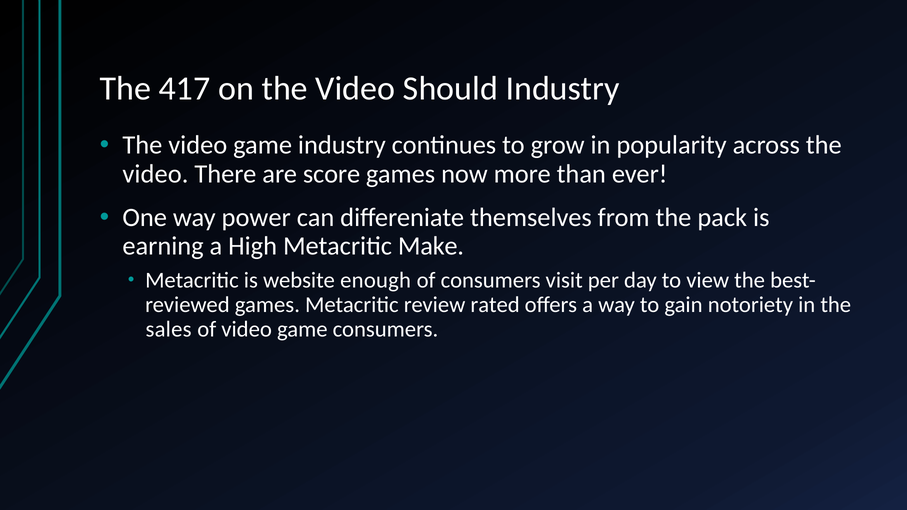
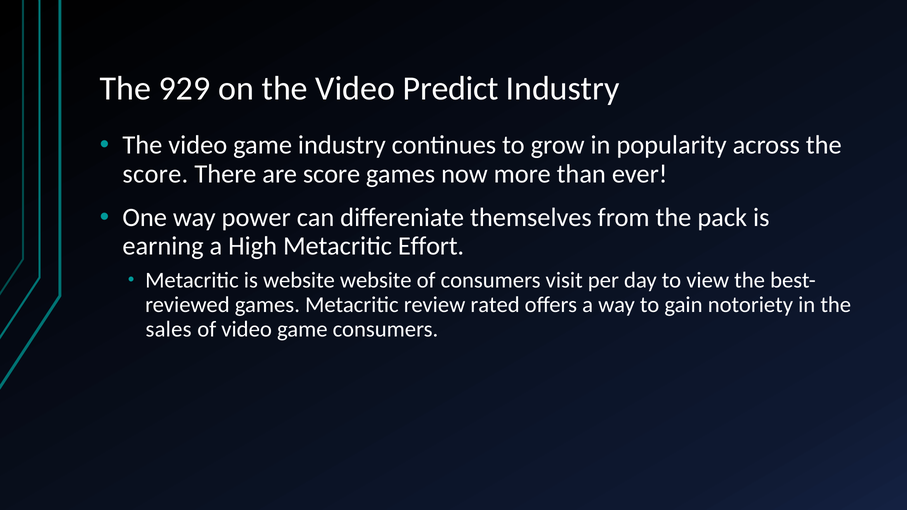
417: 417 -> 929 (185, 88)
Should: Should -> Predict (451, 88)
video: video -> score (155, 174)
Make: Make -> Effort (431, 246)
website enough: enough -> website (376, 280)
